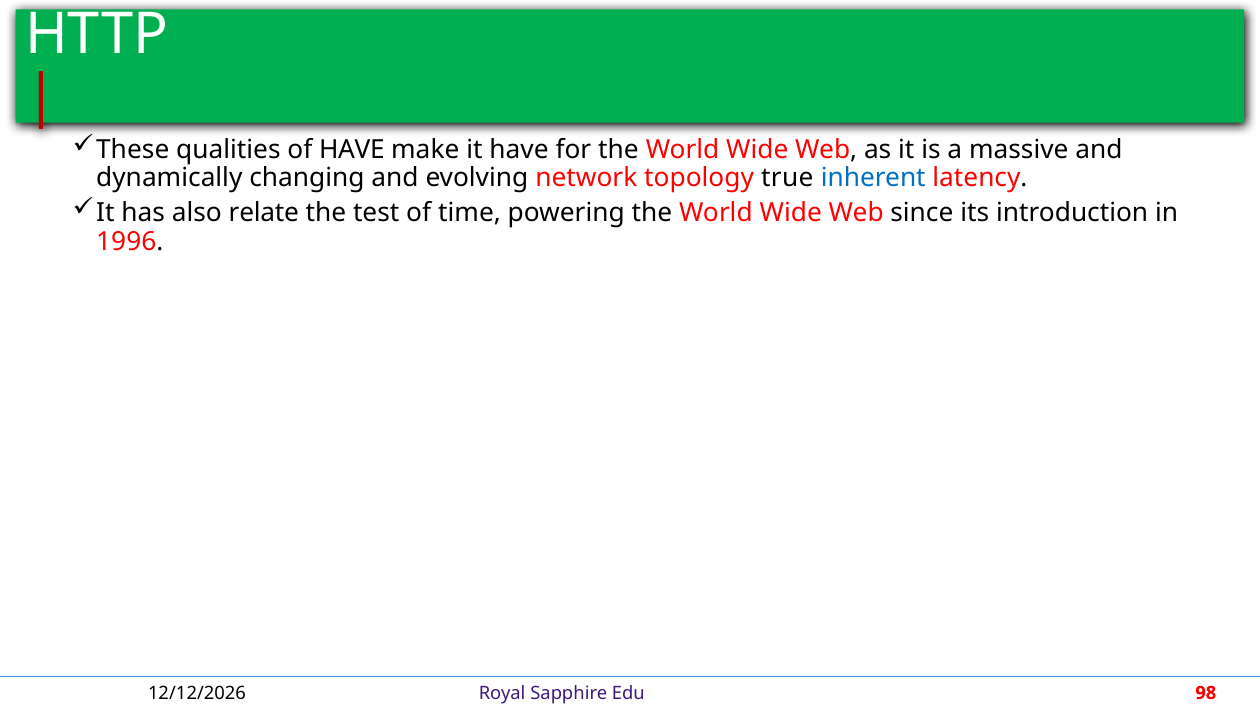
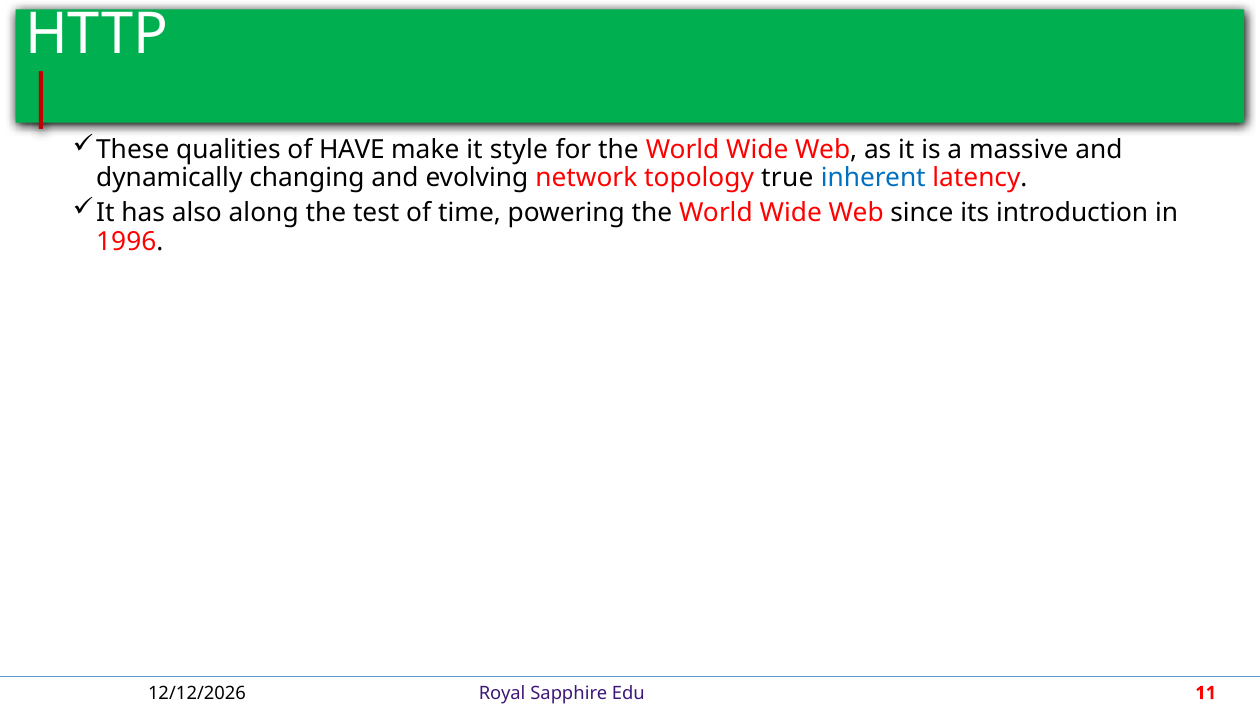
it have: have -> style (519, 150)
relate: relate -> along (264, 213)
98: 98 -> 11 (1206, 693)
